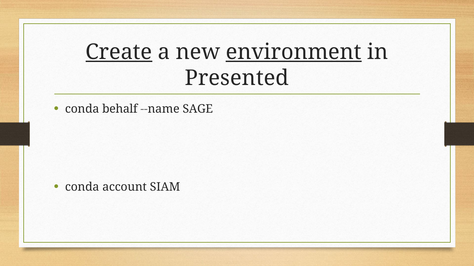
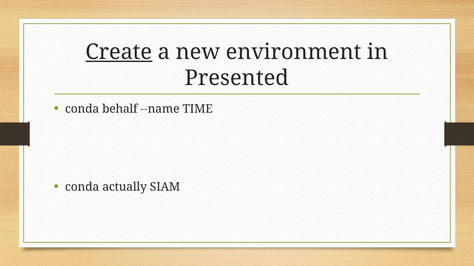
environment underline: present -> none (294, 52)
SAGE: SAGE -> TIME (198, 109)
account: account -> actually (125, 187)
